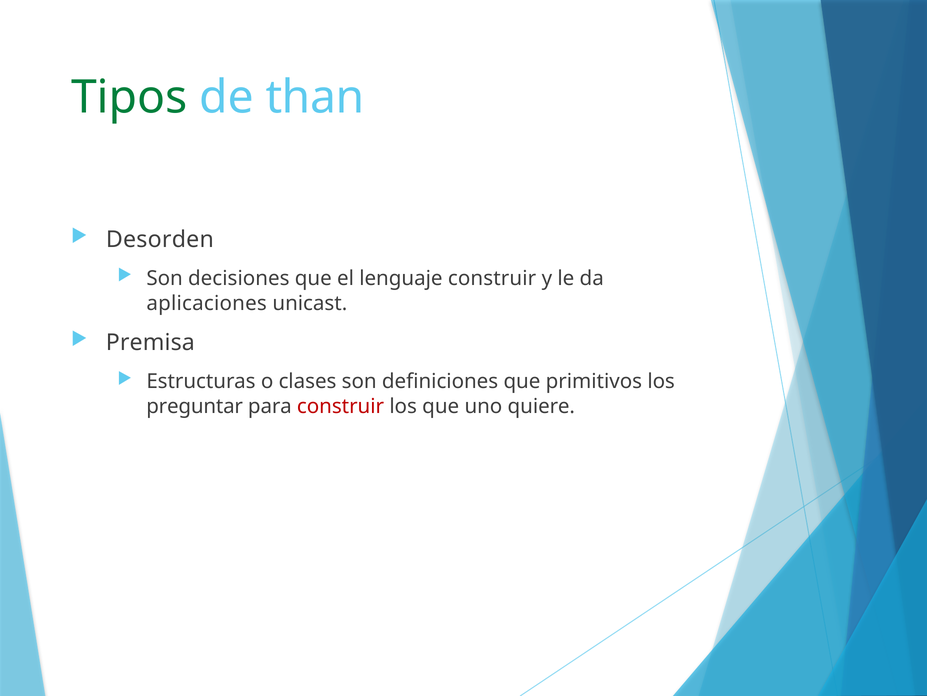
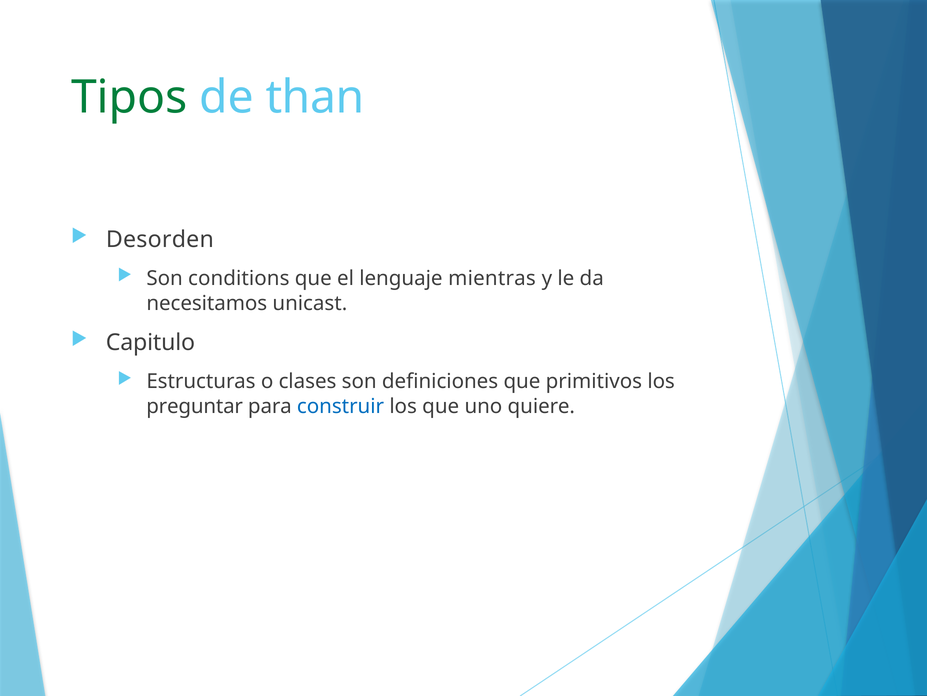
decisiones: decisiones -> conditions (239, 278)
lenguaje construir: construir -> mientras (492, 278)
aplicaciones: aplicaciones -> necesitamos (207, 303)
Premisa: Premisa -> Capitulo (150, 342)
construir colour: red -> blue (341, 406)
